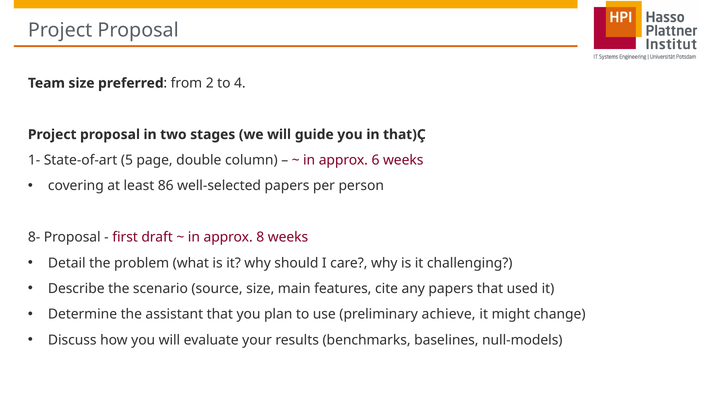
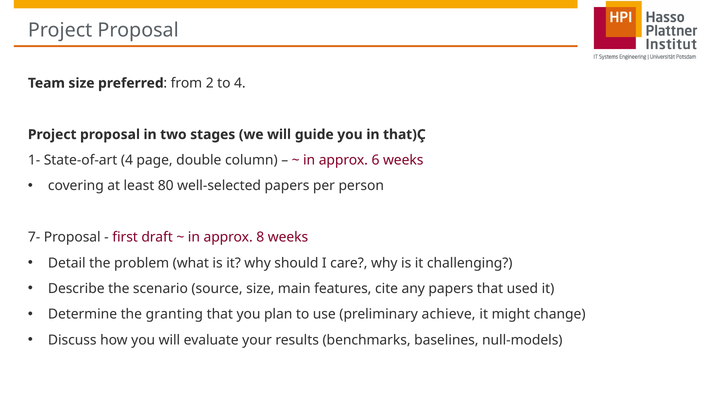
State-of-art 5: 5 -> 4 (127, 160)
86: 86 -> 80 (166, 186)
8-: 8- -> 7- (34, 238)
assistant: assistant -> granting (174, 315)
